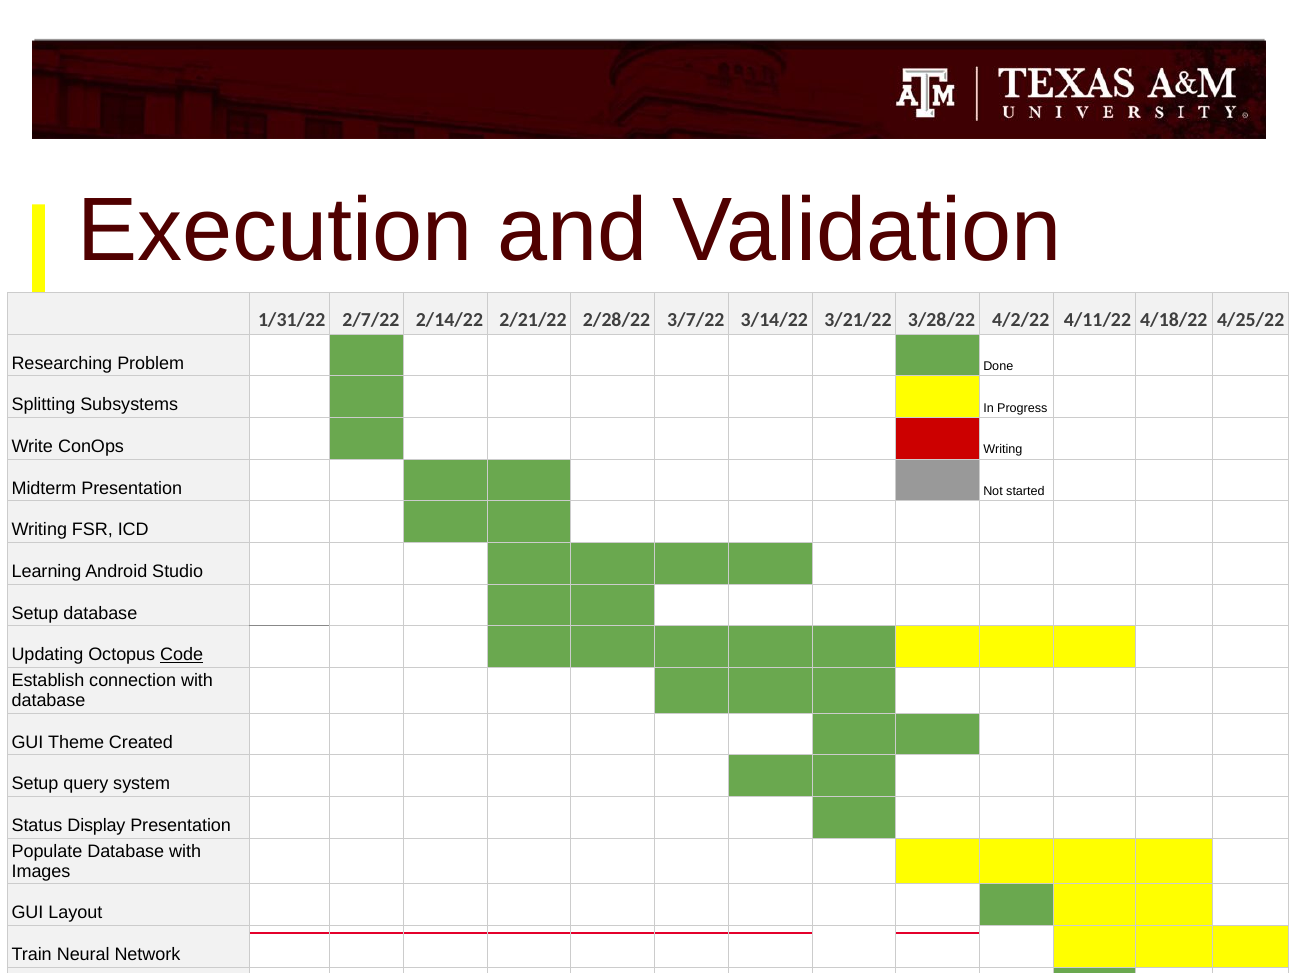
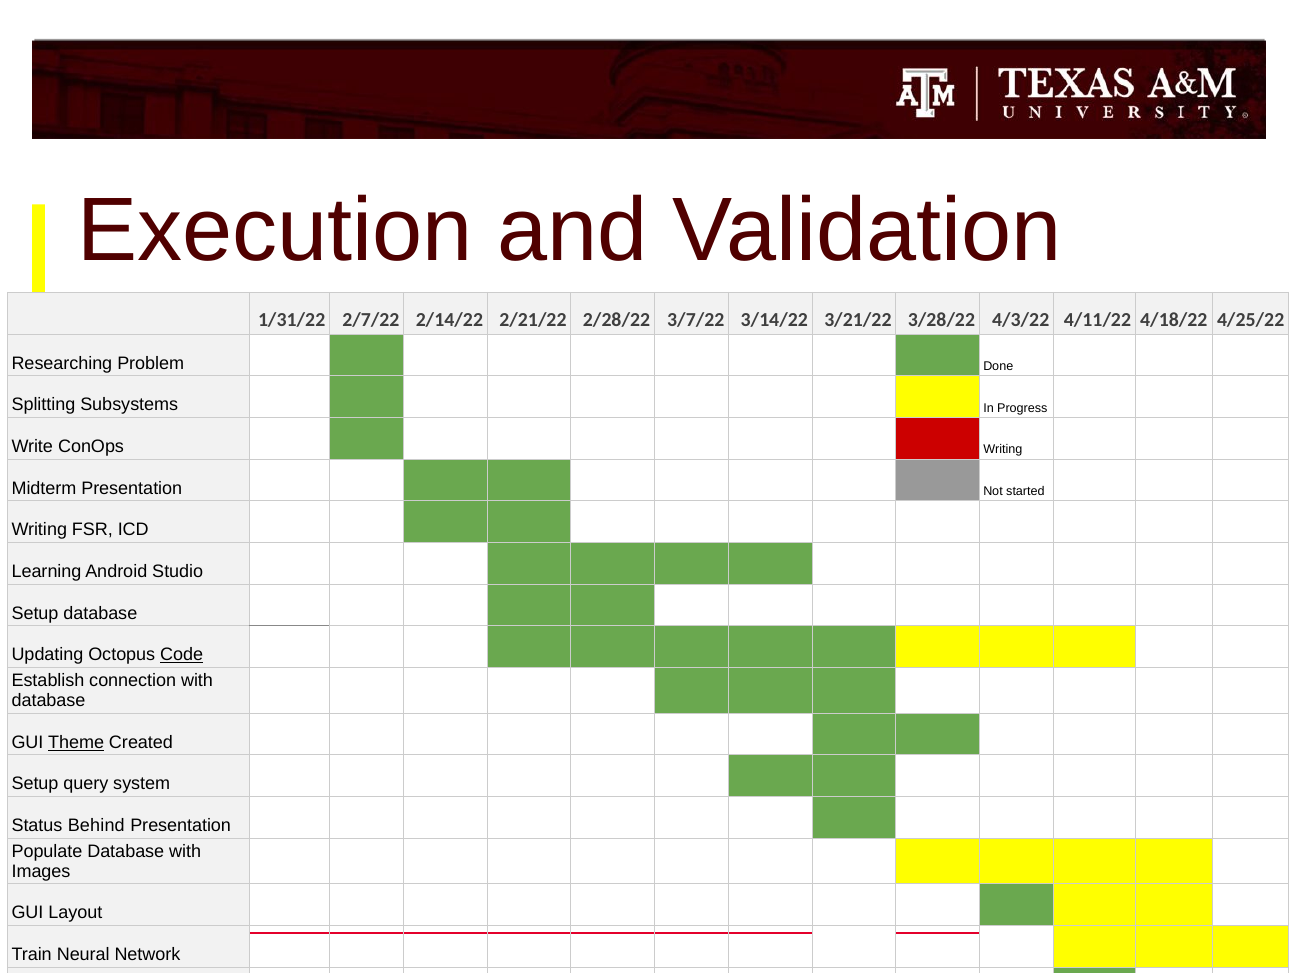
4/2/22: 4/2/22 -> 4/3/22 (1021, 319)
Theme underline: none -> present (76, 742)
Display: Display -> Behind (96, 825)
